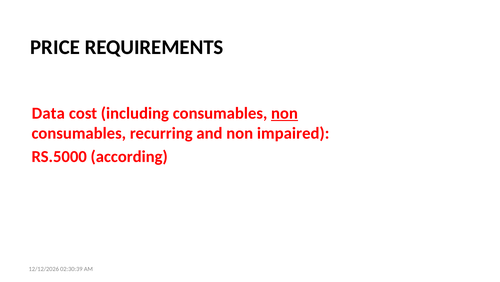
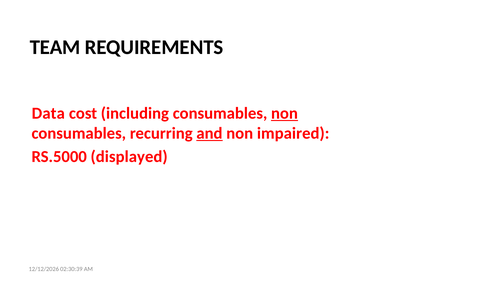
PRICE: PRICE -> TEAM (55, 47)
and underline: none -> present (209, 133)
according: according -> displayed (129, 156)
